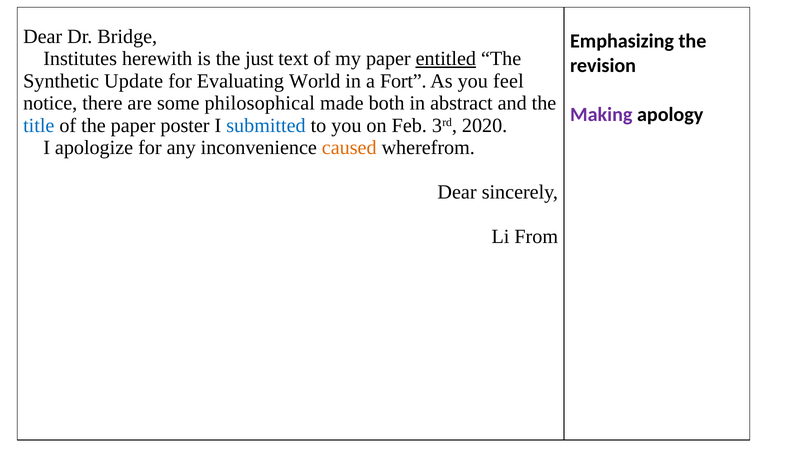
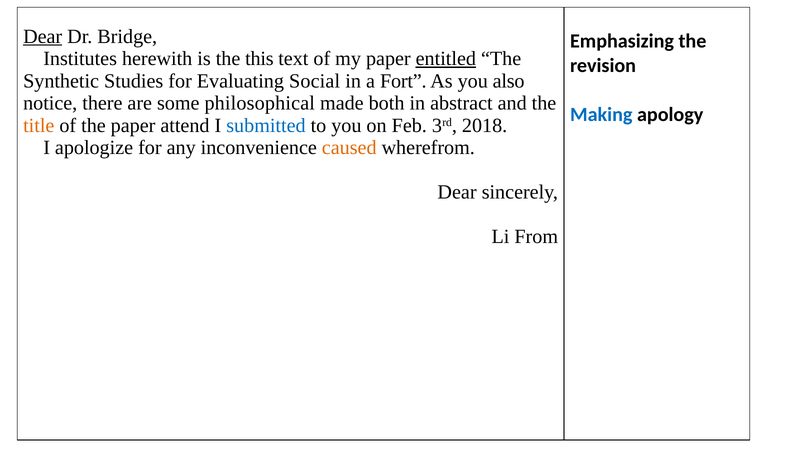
Dear underline: none -> present (43, 36)
just: just -> this (259, 59)
Update: Update -> Studies (134, 81)
World: World -> Social (315, 81)
feel: feel -> also (509, 81)
Making colour: purple -> blue (601, 115)
title colour: blue -> orange (39, 125)
poster: poster -> attend (185, 125)
2020: 2020 -> 2018 (485, 125)
